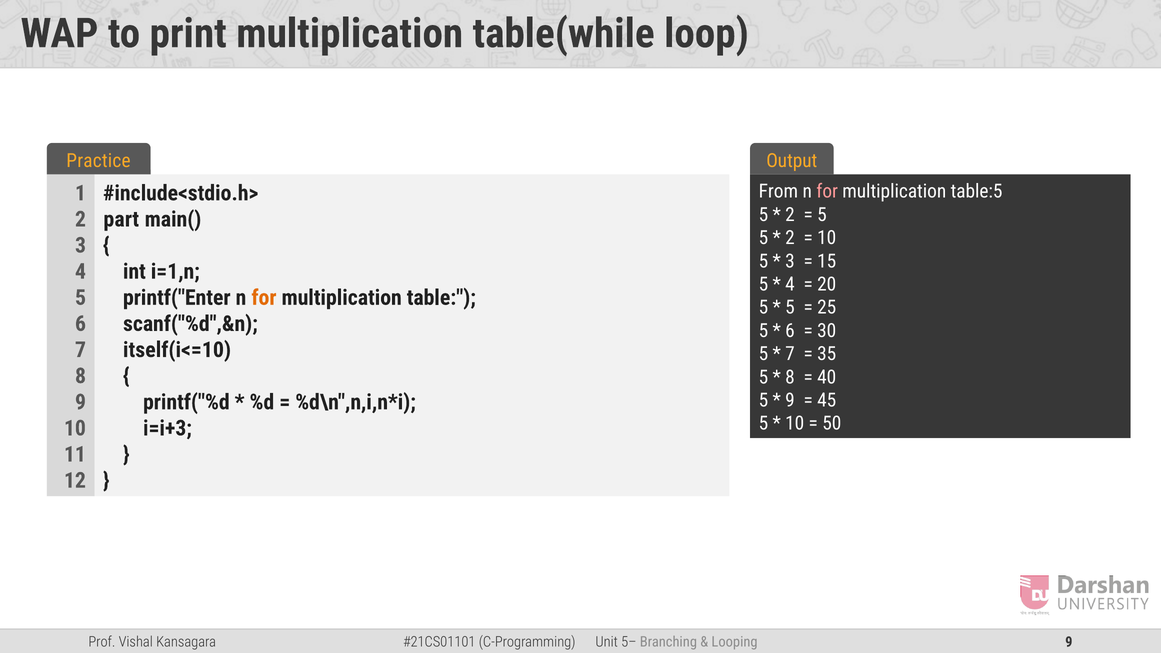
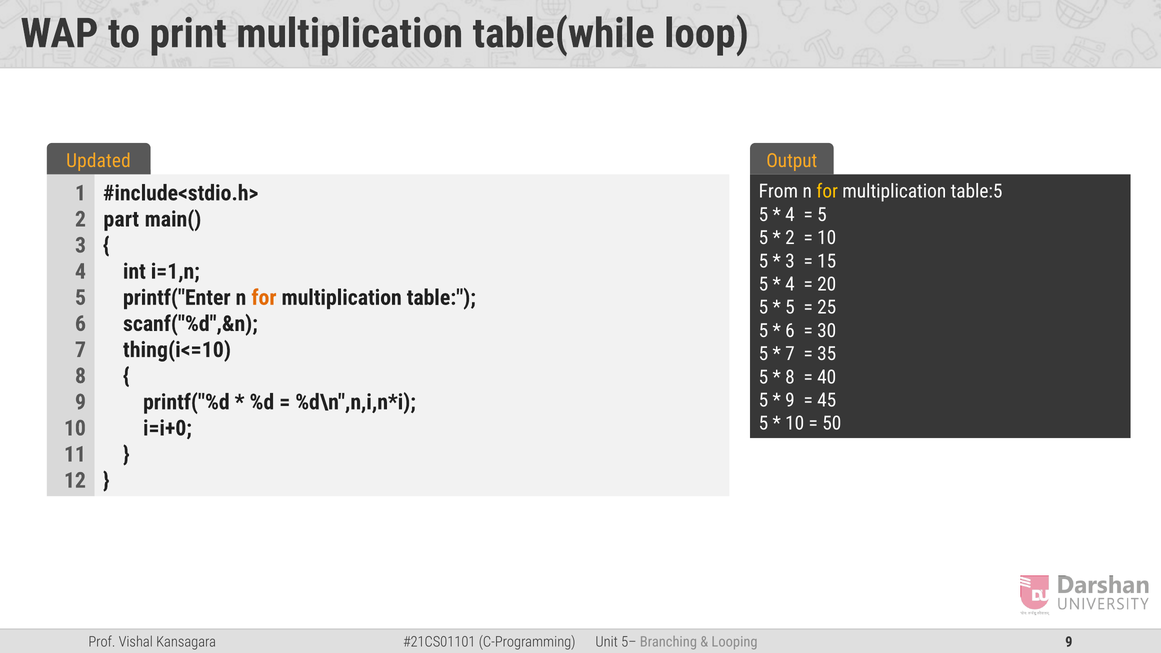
Practice: Practice -> Updated (98, 161)
for colour: pink -> yellow (827, 192)
2: 2 -> 4 (790, 215)
itself(i<=10: itself(i<=10 -> thing(i<=10 (177, 350)
i=i+3: i=i+3 -> i=i+0 (167, 428)
